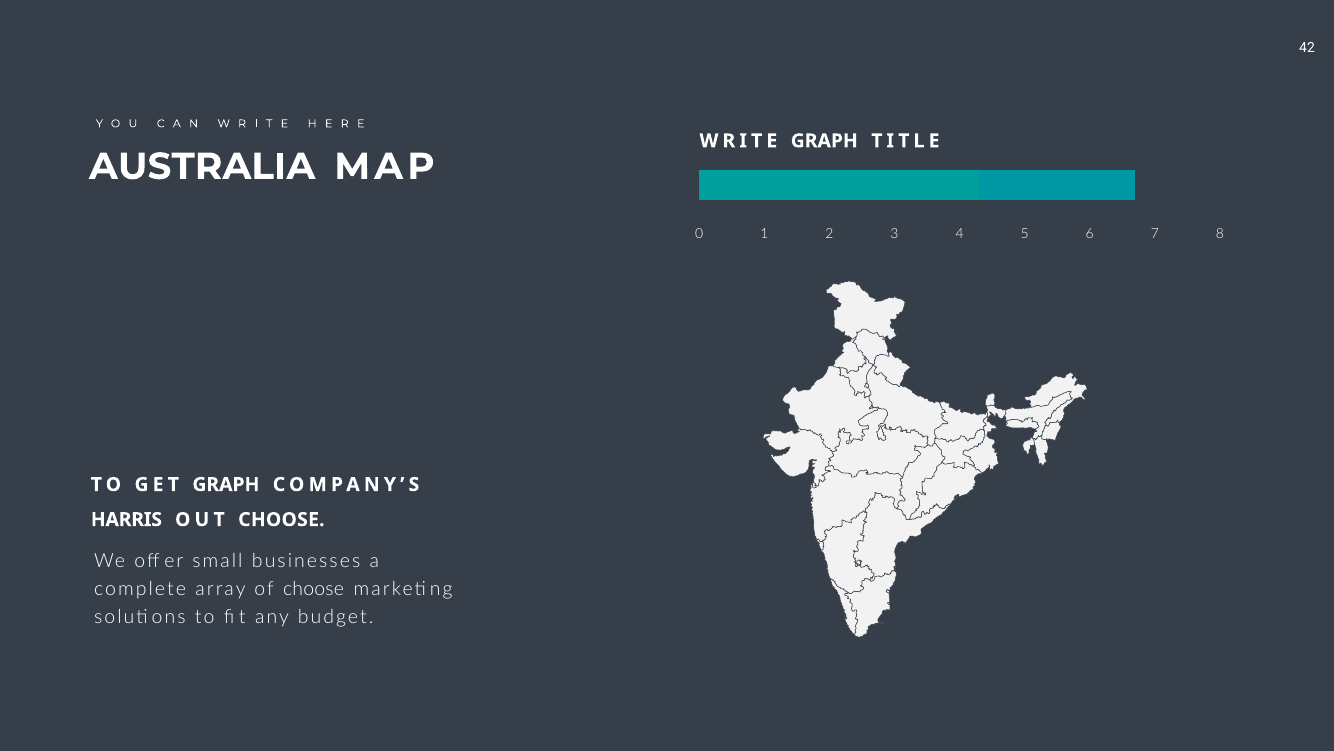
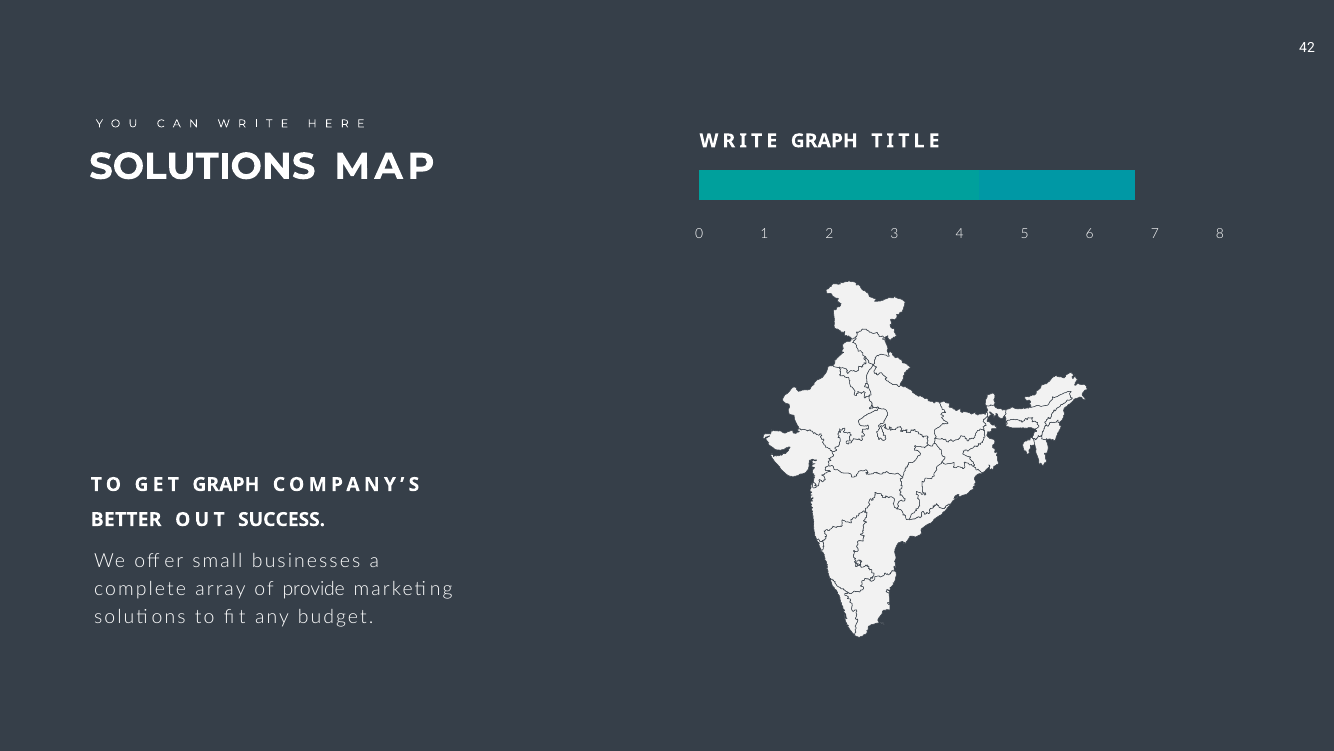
AUSTRALIA: AUSTRALIA -> SOLUTIONS (202, 166)
HARRIS: HARRIS -> BETTER (126, 519)
OUT CHOOSE: CHOOSE -> SUCCESS (282, 519)
of choose: choose -> provide (314, 589)
